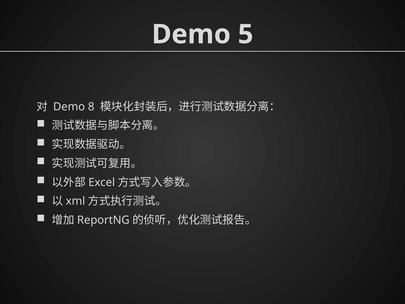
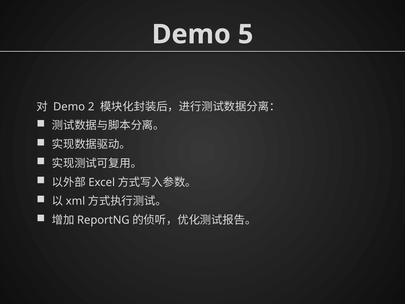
8: 8 -> 2 (91, 107)
